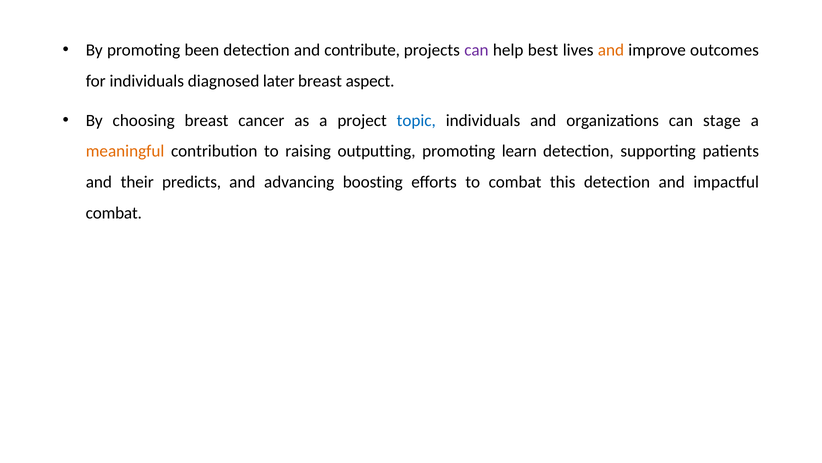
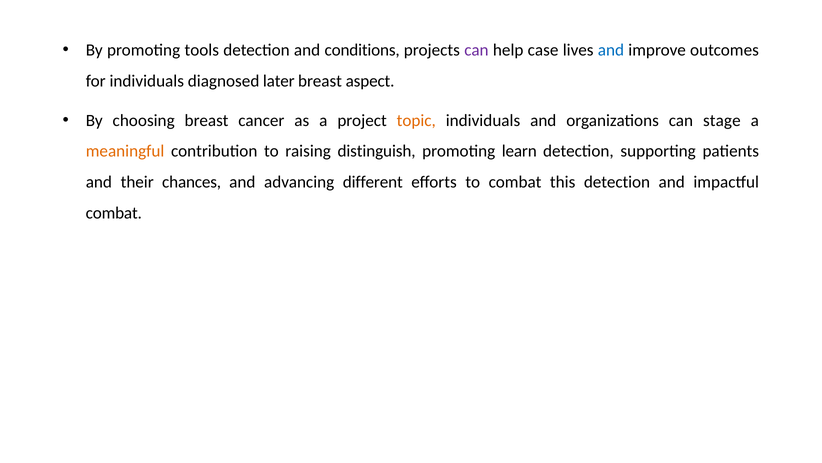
been: been -> tools (202, 50)
contribute: contribute -> conditions (362, 50)
best: best -> case (543, 50)
and colour: orange -> blue (611, 50)
topic colour: blue -> orange (416, 120)
outputting: outputting -> distinguish (377, 151)
predicts: predicts -> chances (192, 182)
boosting: boosting -> different (373, 182)
